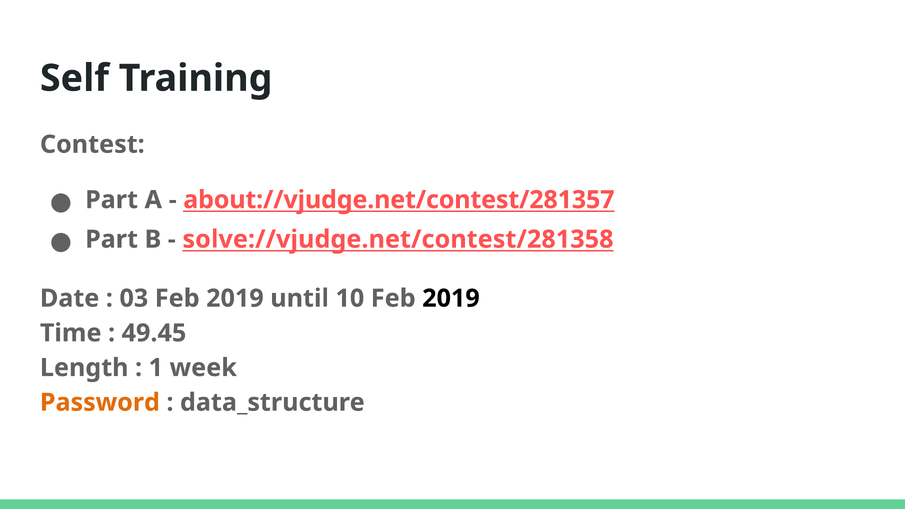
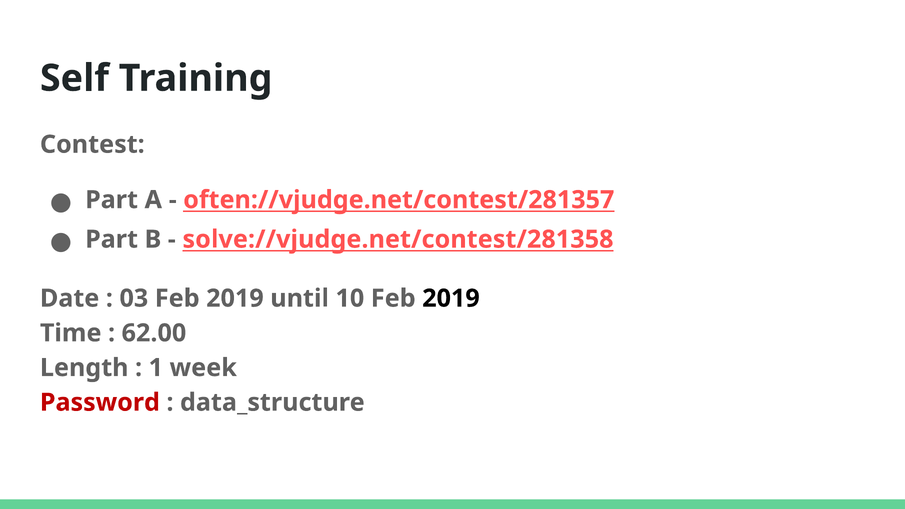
about://vjudge.net/contest/281357: about://vjudge.net/contest/281357 -> often://vjudge.net/contest/281357 (399, 200)
49.45: 49.45 -> 62.00 (154, 333)
Password colour: orange -> red (100, 403)
